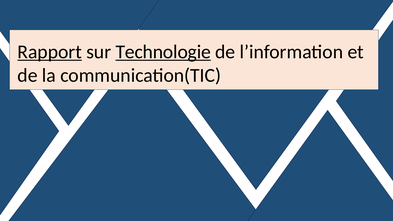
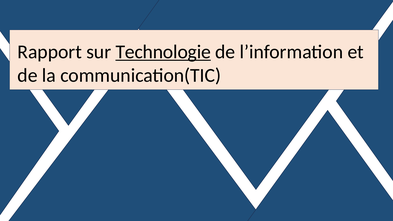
Rapport underline: present -> none (50, 52)
